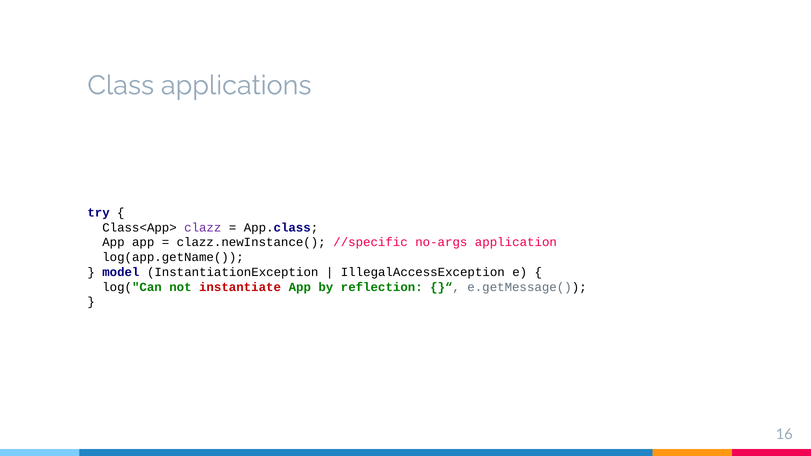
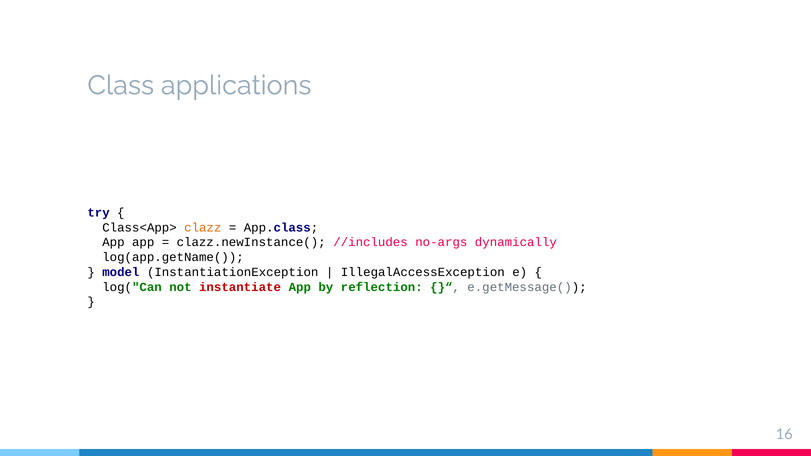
clazz colour: purple -> orange (203, 228)
//specific: //specific -> //includes (371, 242)
application: application -> dynamically (516, 242)
